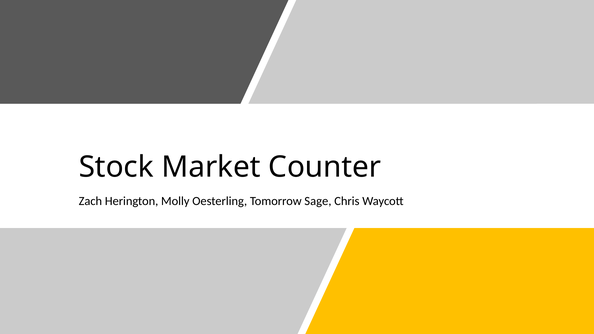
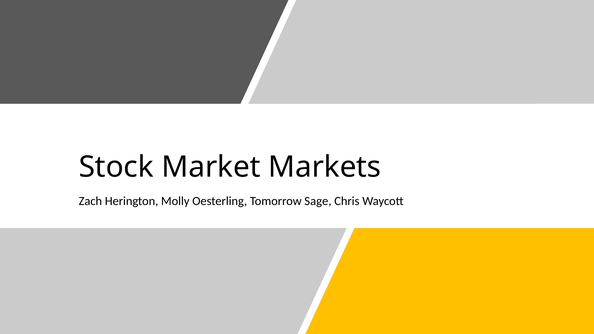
Counter: Counter -> Markets (325, 167)
